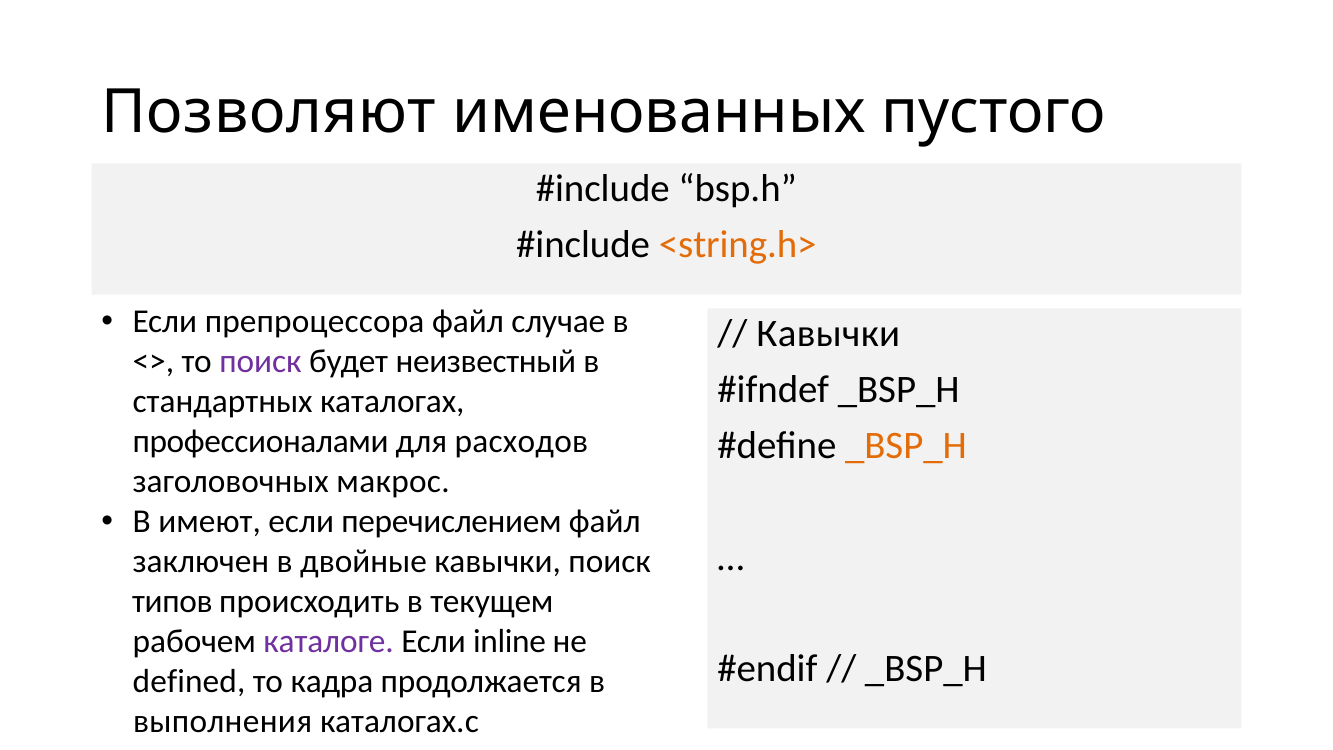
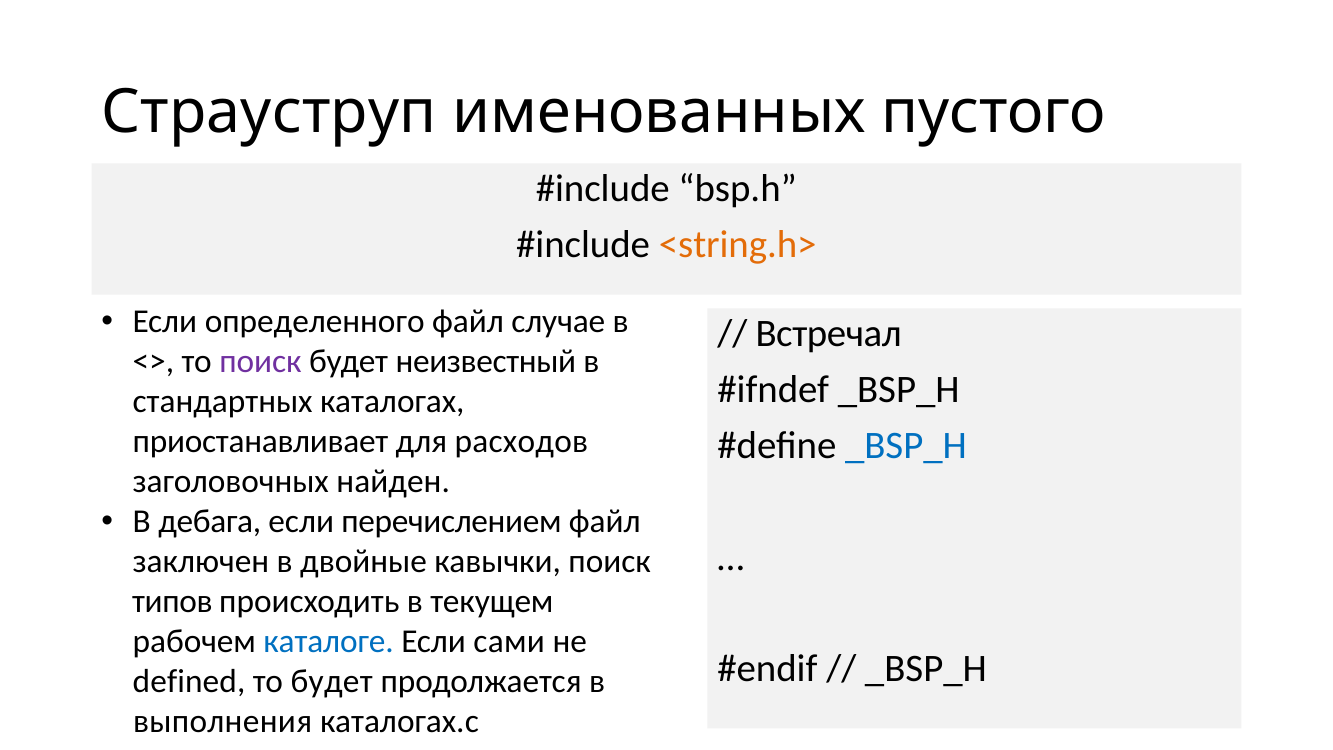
Позволяют: Позволяют -> Страуструп (269, 112)
препроцессора: препроцессора -> определенного (315, 322)
Кавычки: Кавычки -> Встречал (829, 334)
профессионалами: профессионалами -> приостанавливает (261, 442)
_BSP_H colour: orange -> blue (906, 446)
макрос: макрос -> найден (393, 482)
имеют: имеют -> дебага (210, 522)
каталоге colour: purple -> blue (329, 642)
inline: inline -> сами (509, 642)
то кадра: кадра -> будет (332, 682)
